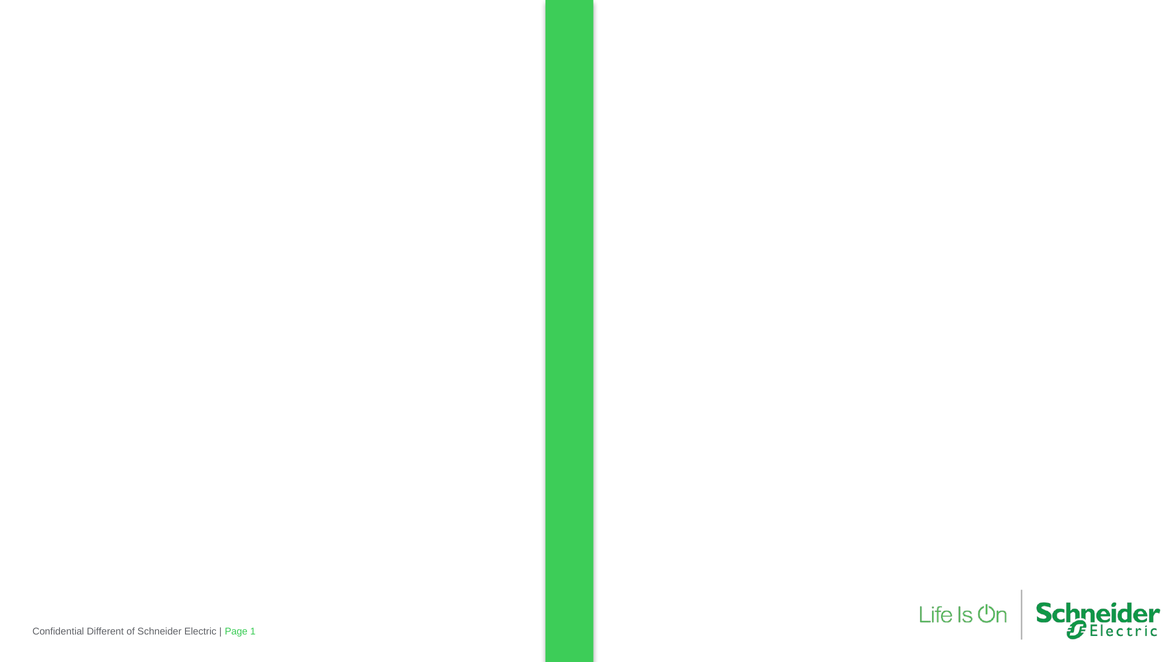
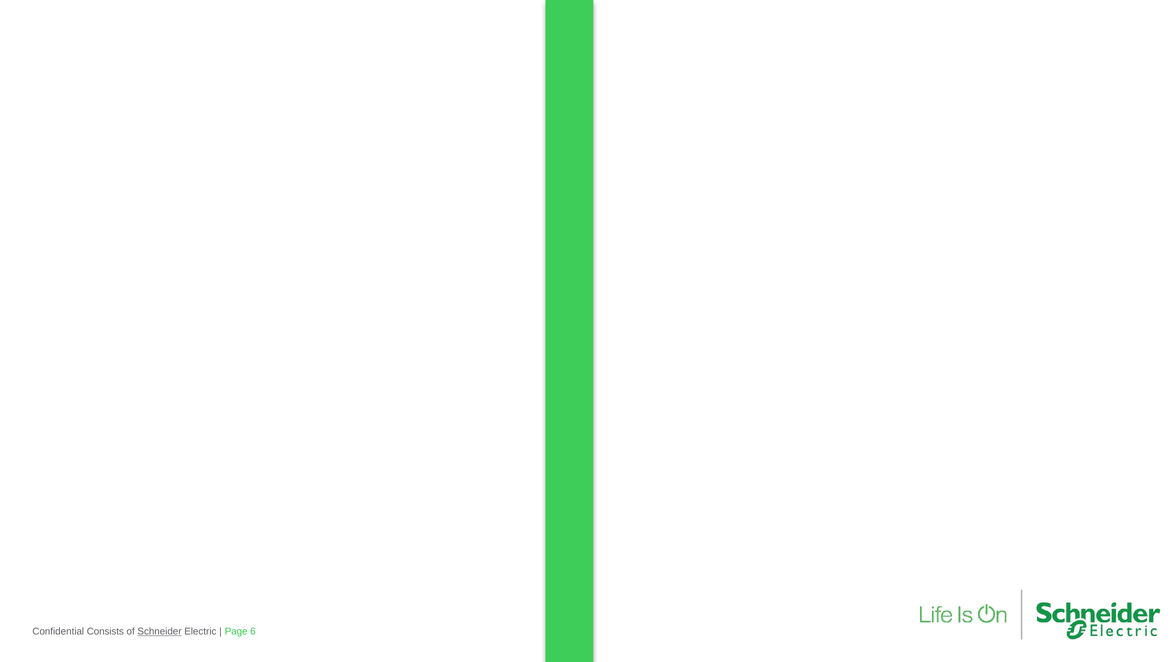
Different: Different -> Consists (105, 631)
Schneider underline: none -> present (160, 631)
1: 1 -> 6 (253, 631)
